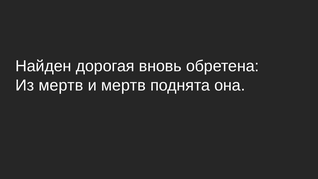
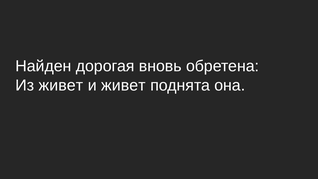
Из мертв: мертв -> живет (61, 85)
и мертв: мертв -> живет (123, 85)
